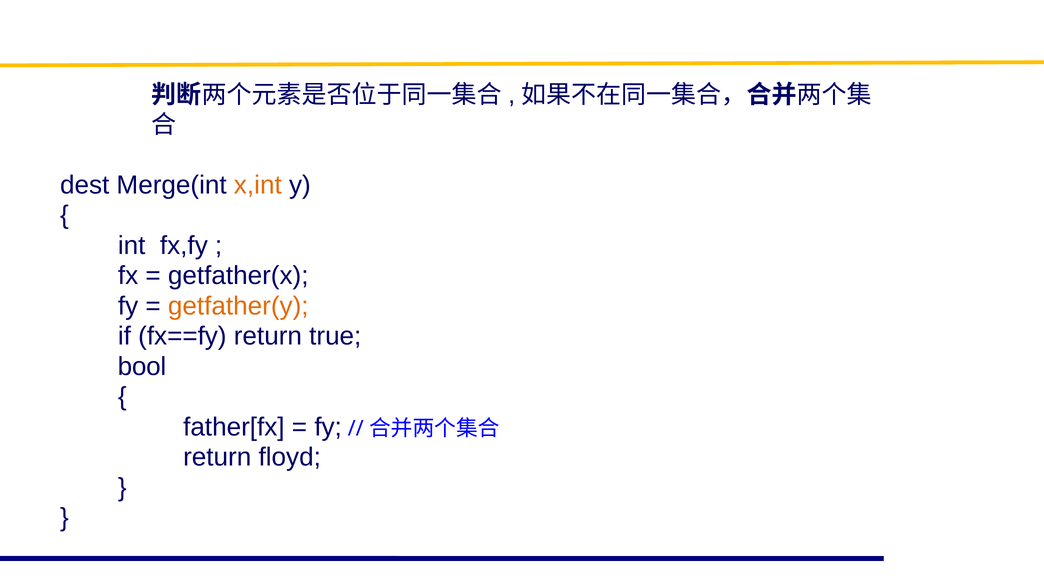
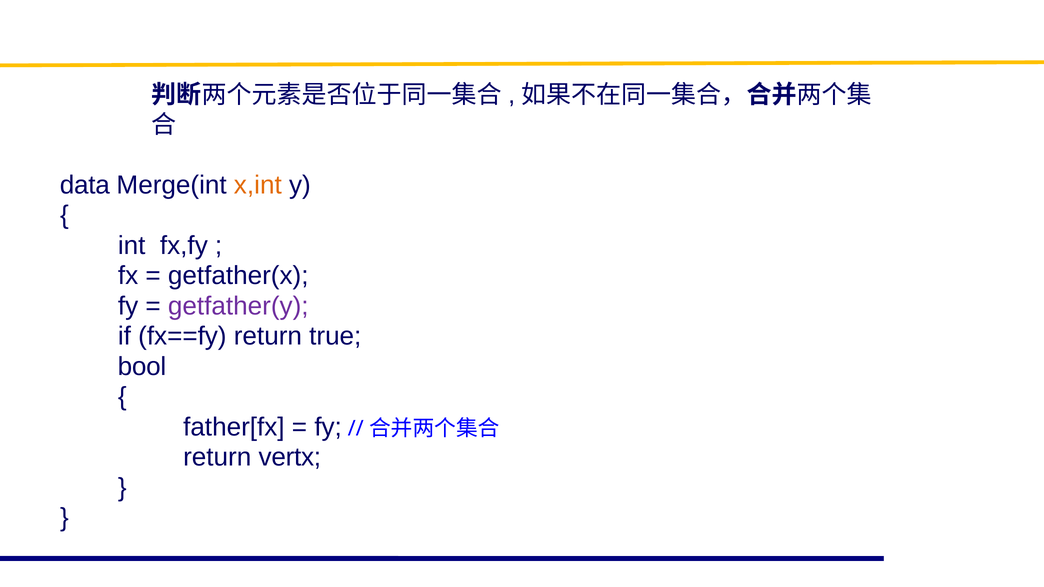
dest: dest -> data (85, 185)
getfather(y colour: orange -> purple (238, 306)
floyd: floyd -> vertx (290, 457)
